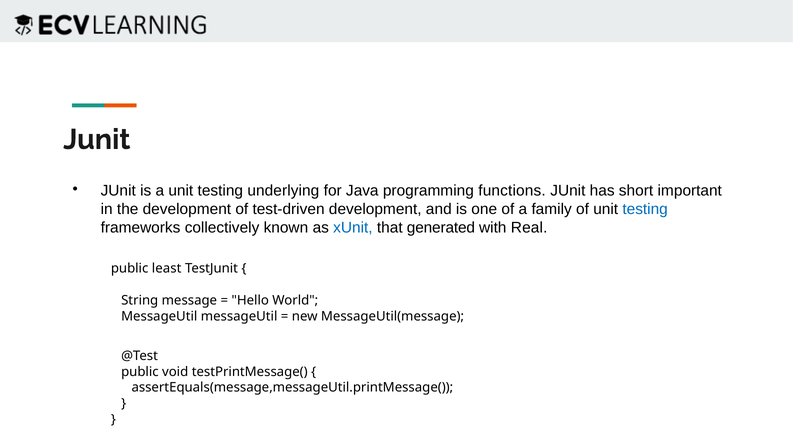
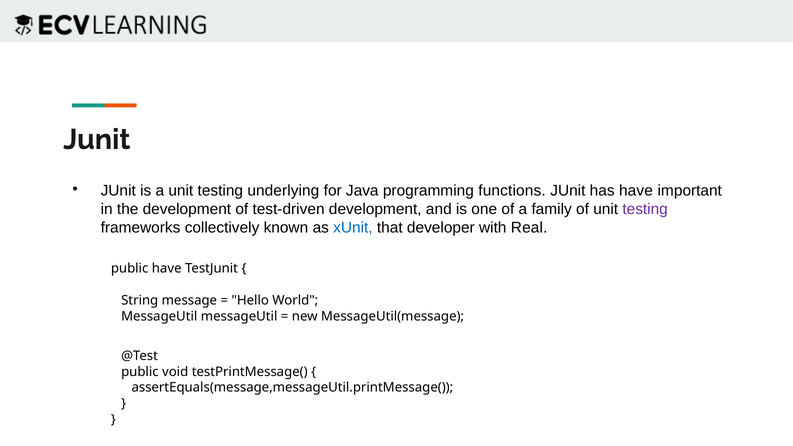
has short: short -> have (636, 191)
testing colour: blue -> purple (645, 209)
generated: generated -> developer (441, 228)
public least: least -> have (167, 269)
